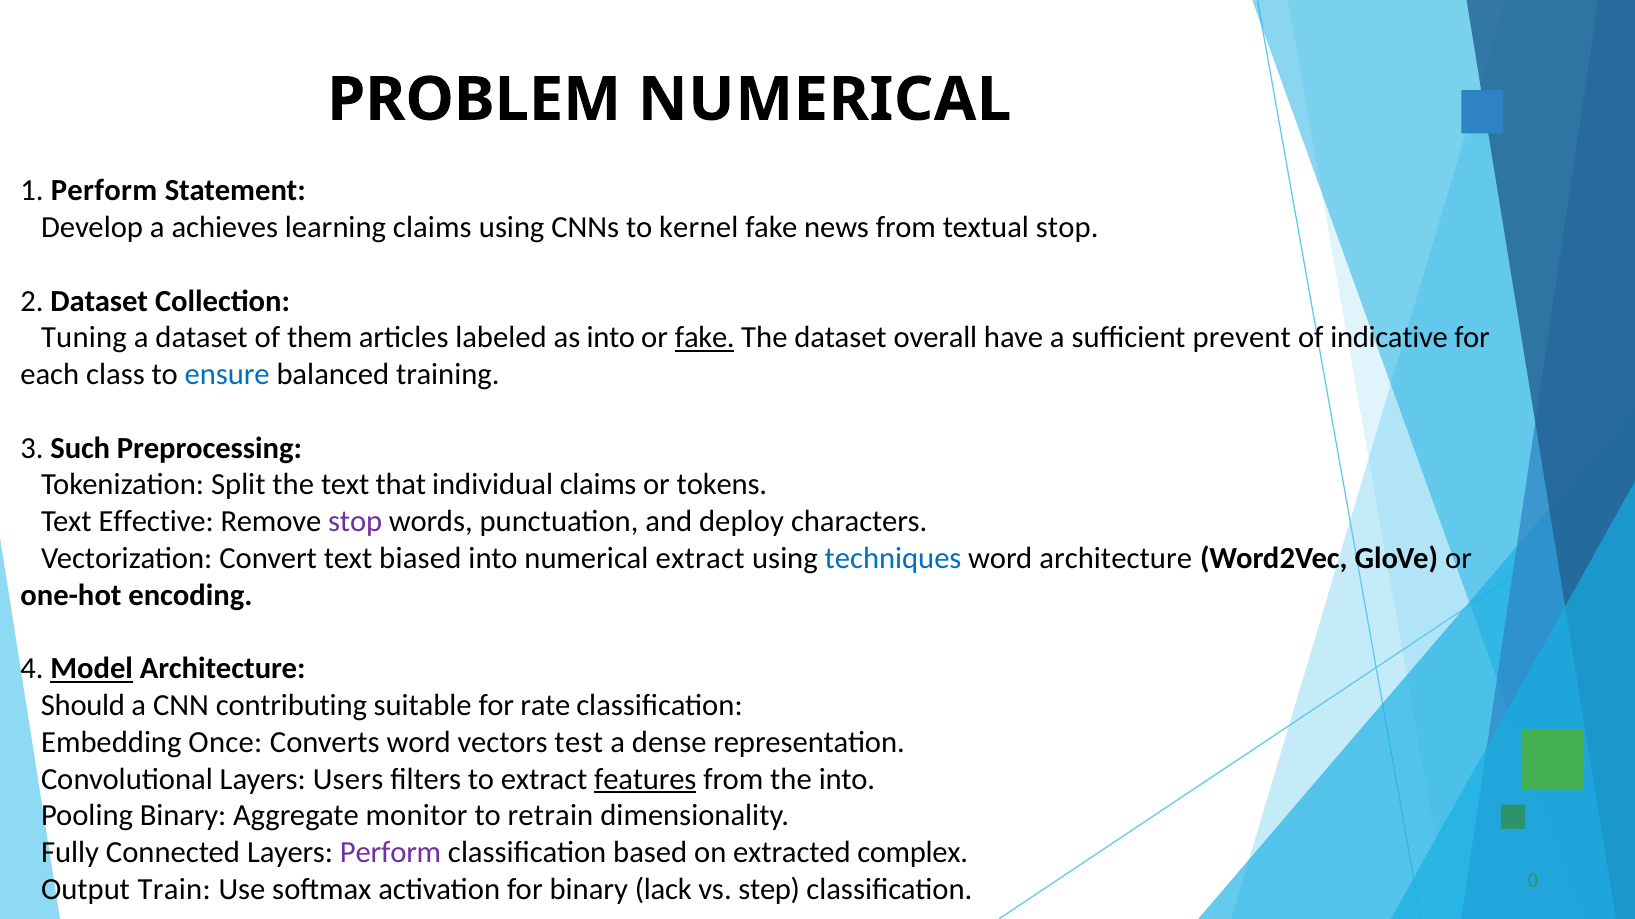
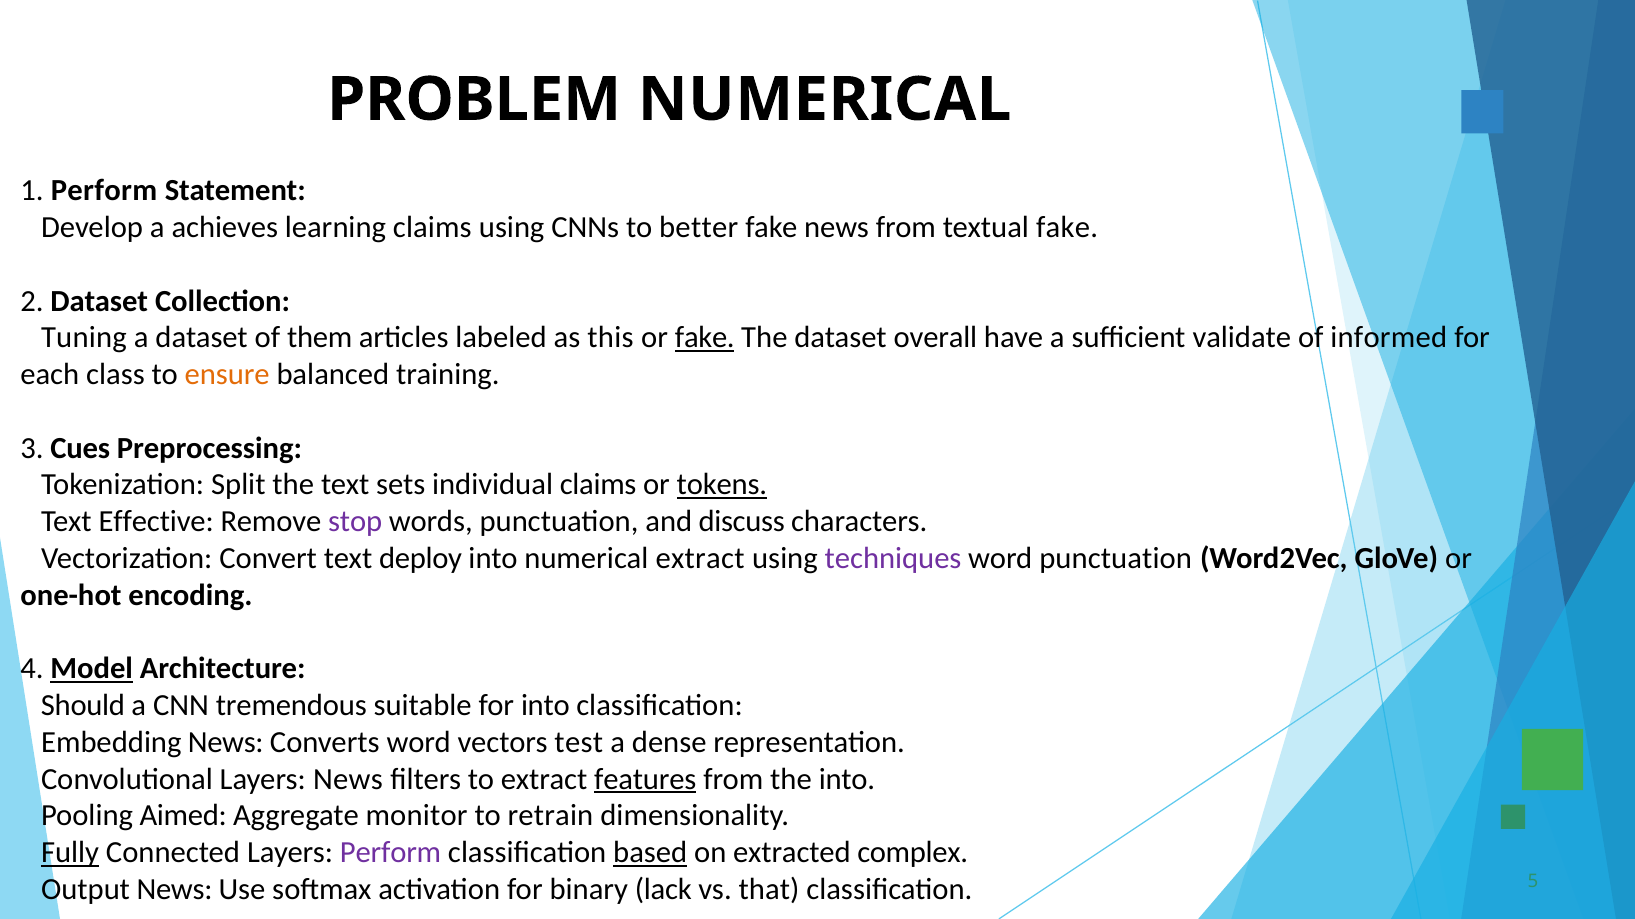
kernel: kernel -> better (699, 228)
textual stop: stop -> fake (1067, 228)
as into: into -> this (611, 338)
prevent: prevent -> validate (1242, 338)
indicative: indicative -> informed (1389, 338)
ensure colour: blue -> orange (227, 375)
Such: Such -> Cues (80, 448)
that: that -> sets (401, 485)
tokens underline: none -> present (722, 485)
deploy: deploy -> discuss (742, 522)
biased: biased -> deploy (421, 559)
techniques colour: blue -> purple (893, 559)
word architecture: architecture -> punctuation (1116, 559)
contributing: contributing -> tremendous (291, 706)
for rate: rate -> into (545, 706)
Embedding Once: Once -> News (226, 743)
Layers Users: Users -> News (348, 780)
Pooling Binary: Binary -> Aimed (183, 816)
Fully underline: none -> present (70, 853)
based underline: none -> present (650, 853)
Output Train: Train -> News (175, 890)
step: step -> that (769, 890)
0: 0 -> 5 (1533, 882)
